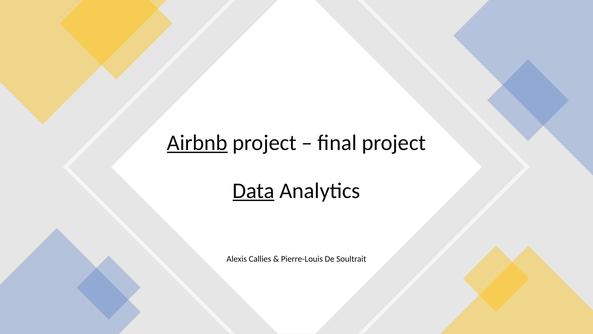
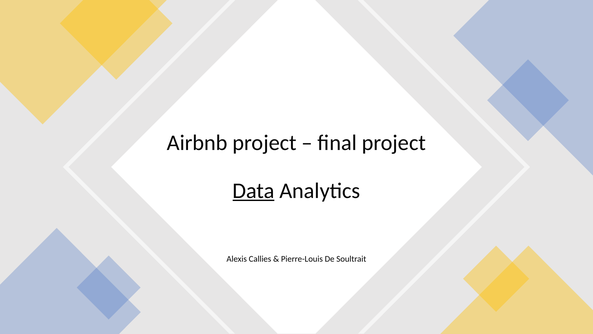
Airbnb underline: present -> none (197, 143)
